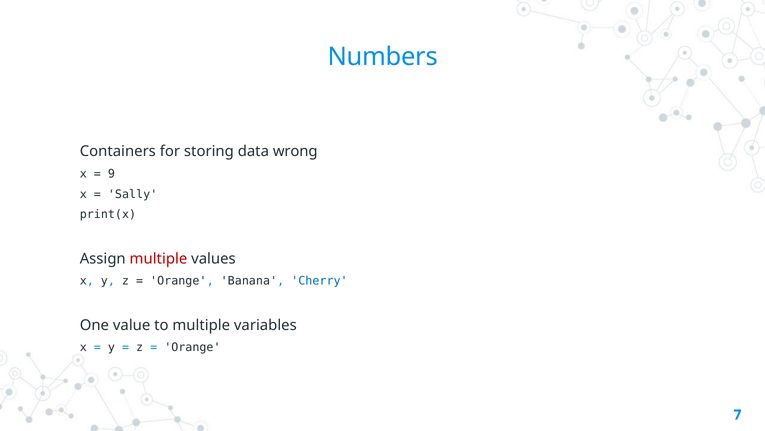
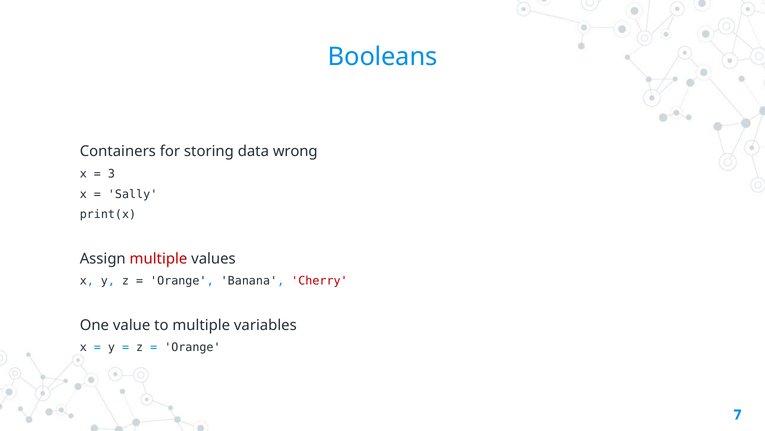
Numbers: Numbers -> Booleans (383, 57)
9: 9 -> 3 (111, 173)
Cherry colour: blue -> red (319, 281)
